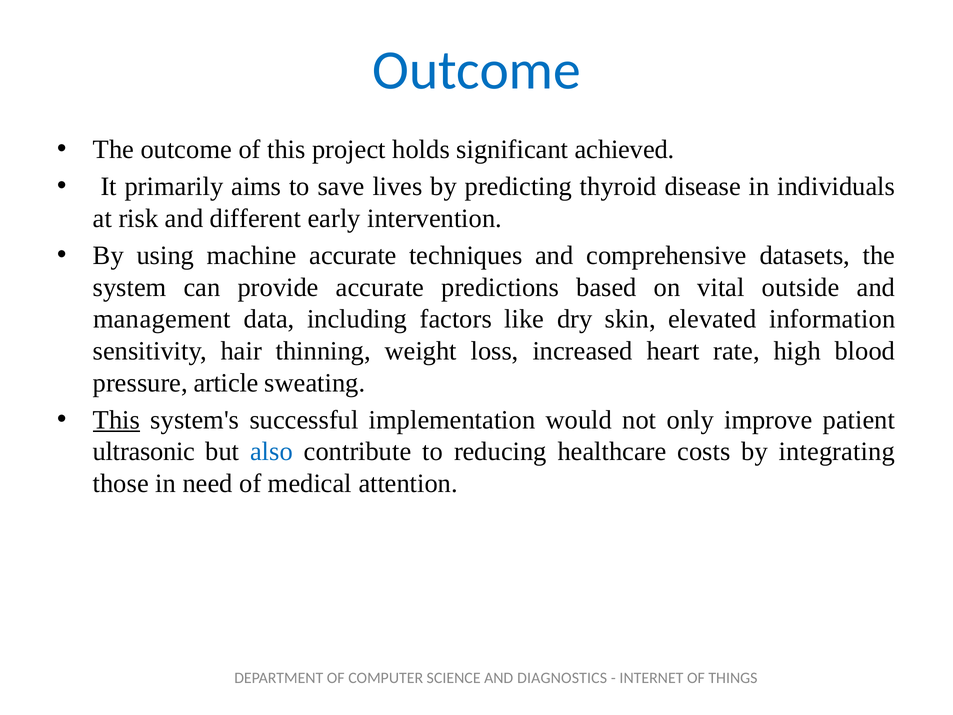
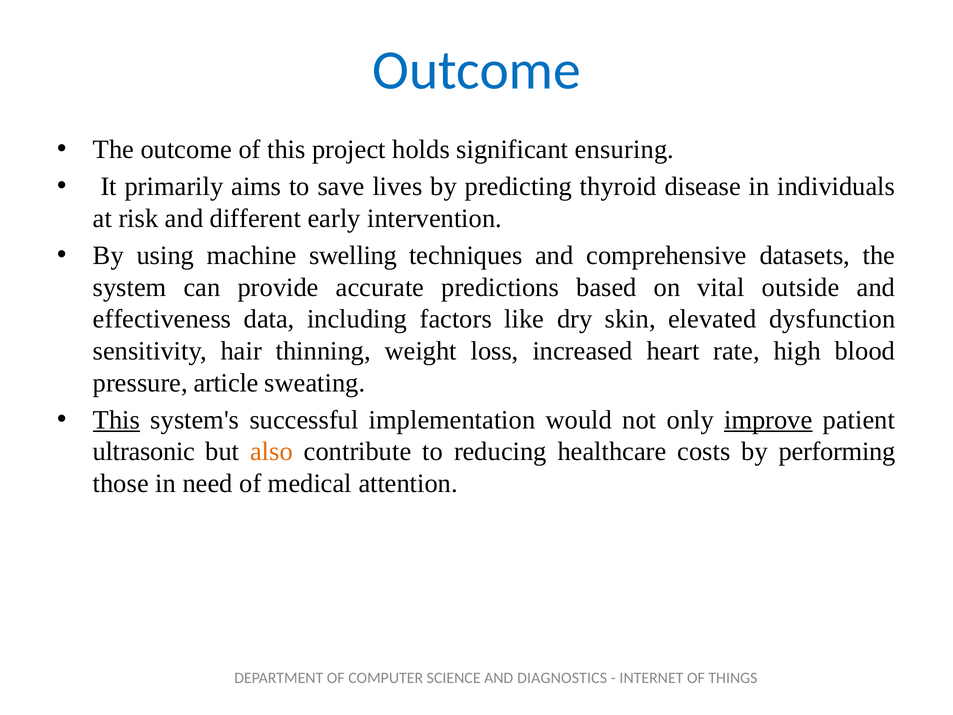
achieved: achieved -> ensuring (624, 150)
machine accurate: accurate -> swelling (353, 256)
management: management -> effectiveness (162, 319)
information: information -> dysfunction (832, 319)
improve underline: none -> present (768, 420)
also colour: blue -> orange (272, 451)
integrating: integrating -> performing (837, 451)
